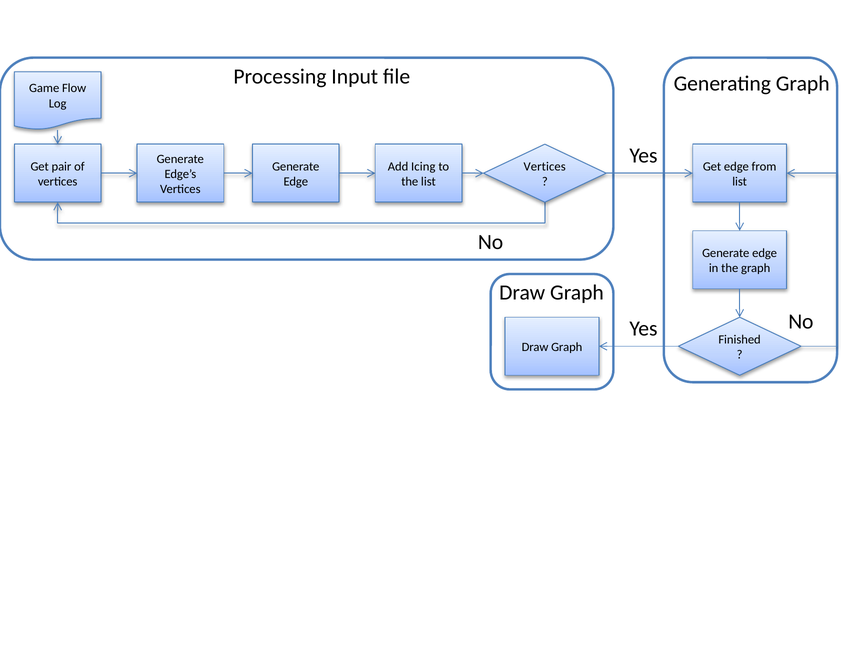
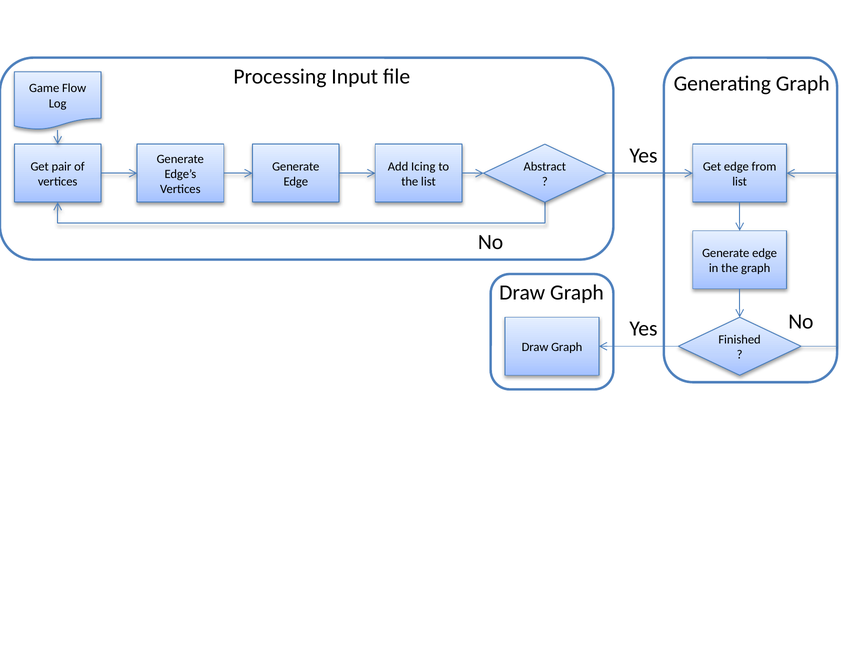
Vertices: Vertices -> Abstract (545, 167)
